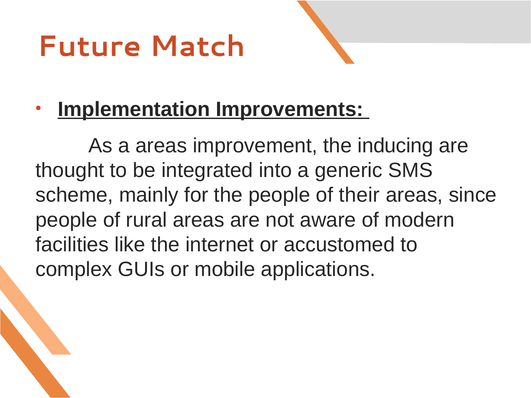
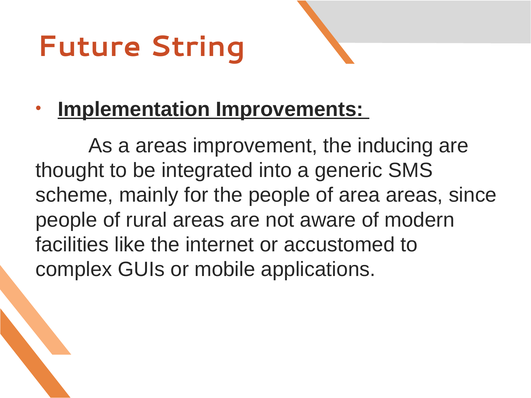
Match: Match -> String (197, 46)
their: their -> area (359, 195)
